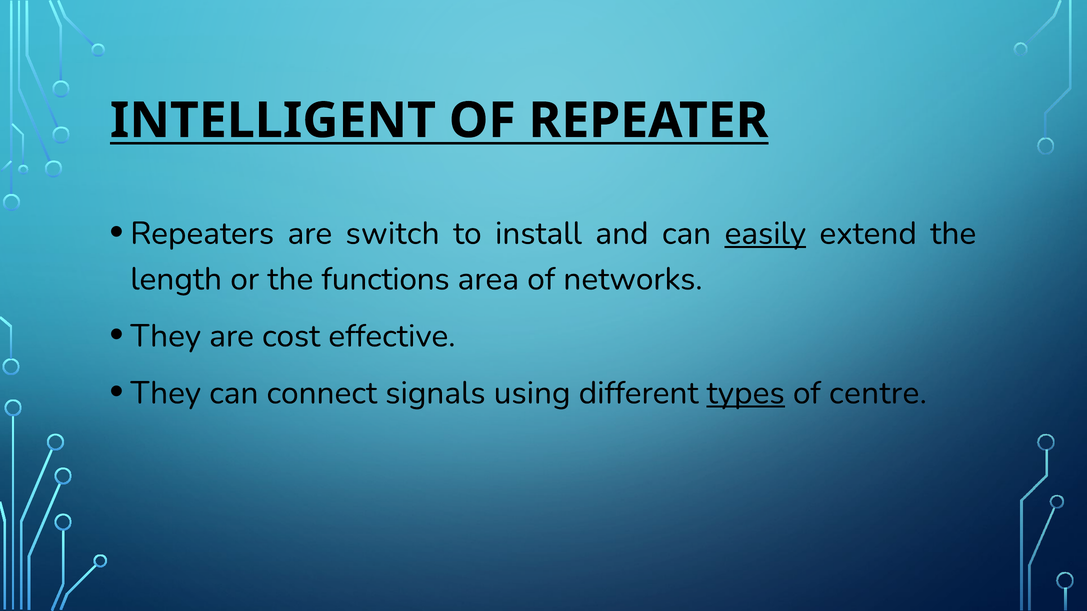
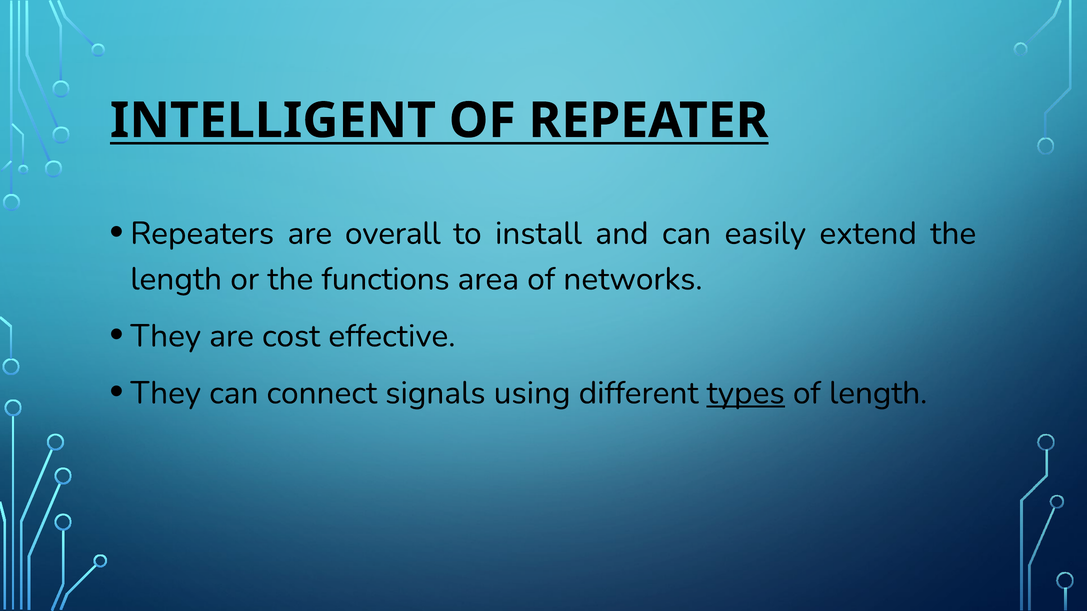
switch: switch -> overall (393, 233)
easily underline: present -> none (765, 233)
of centre: centre -> length (878, 393)
